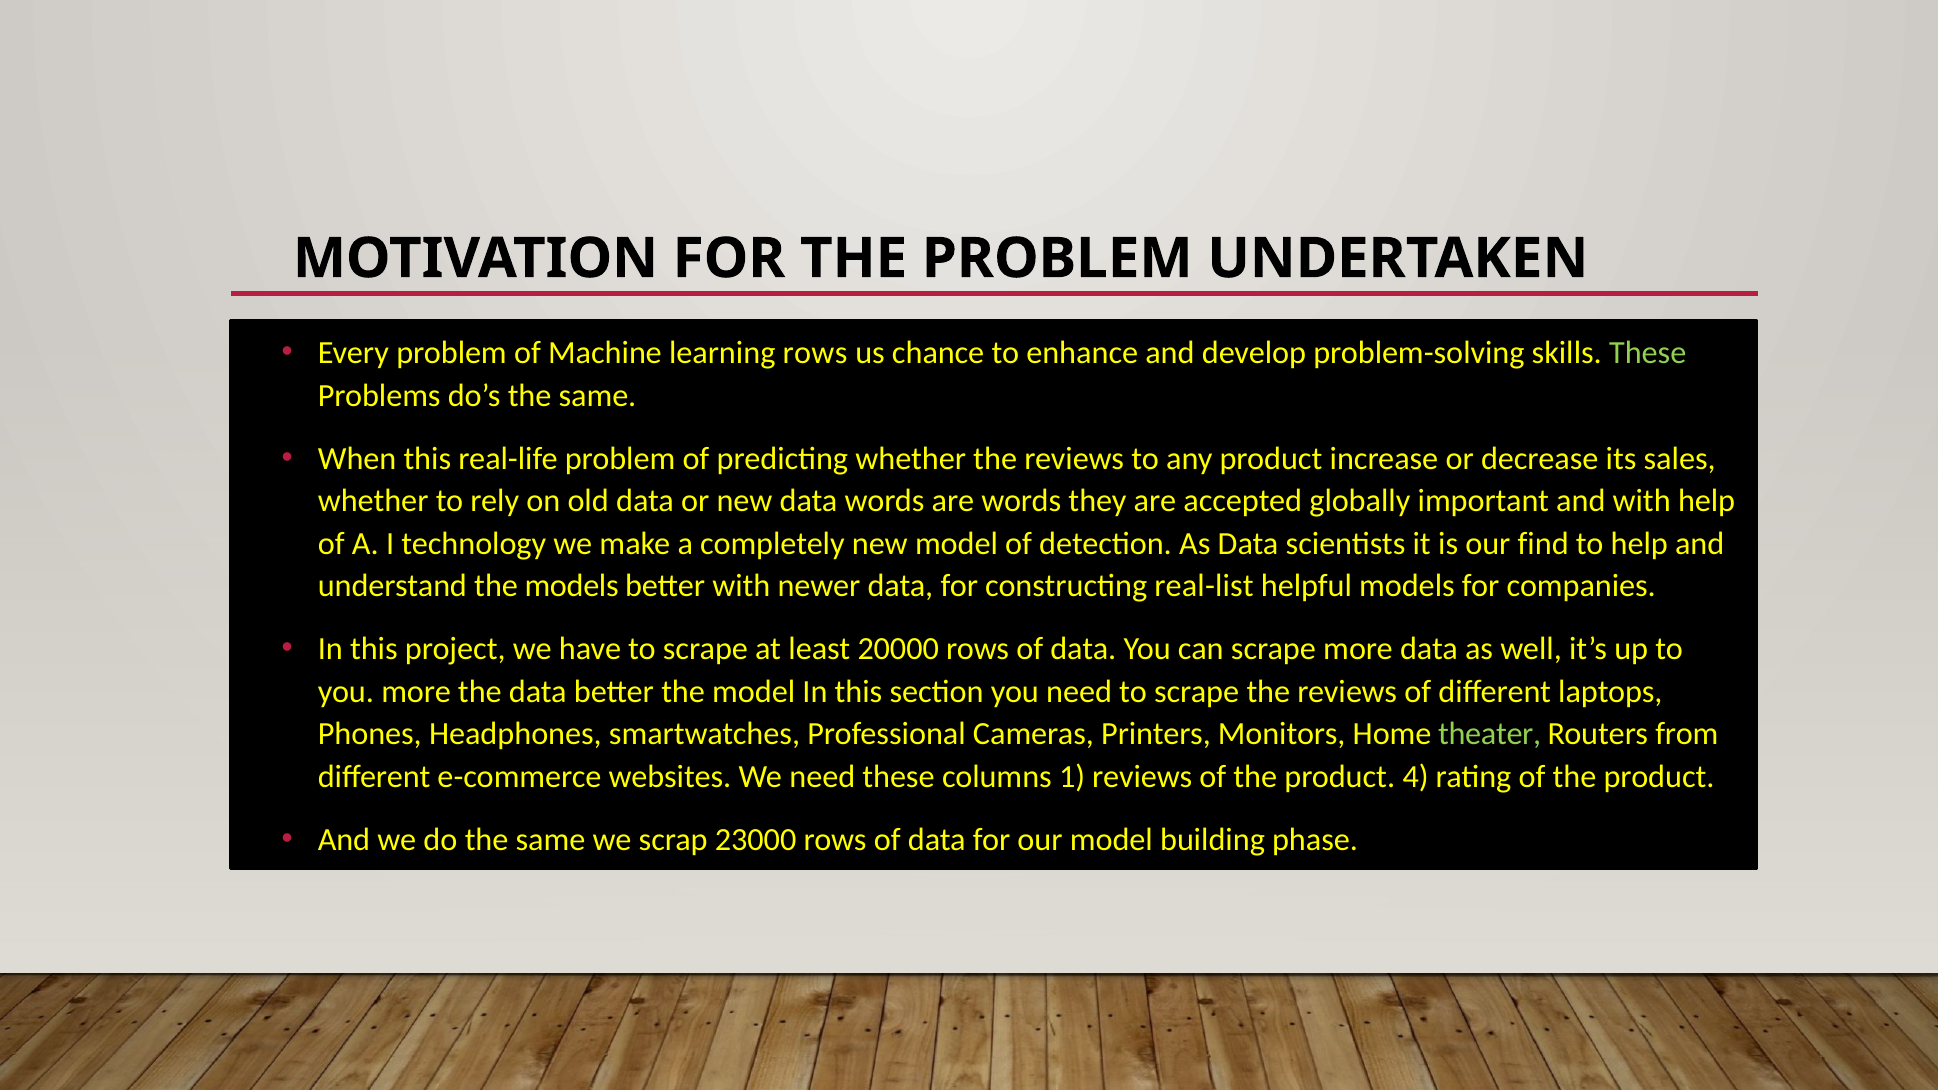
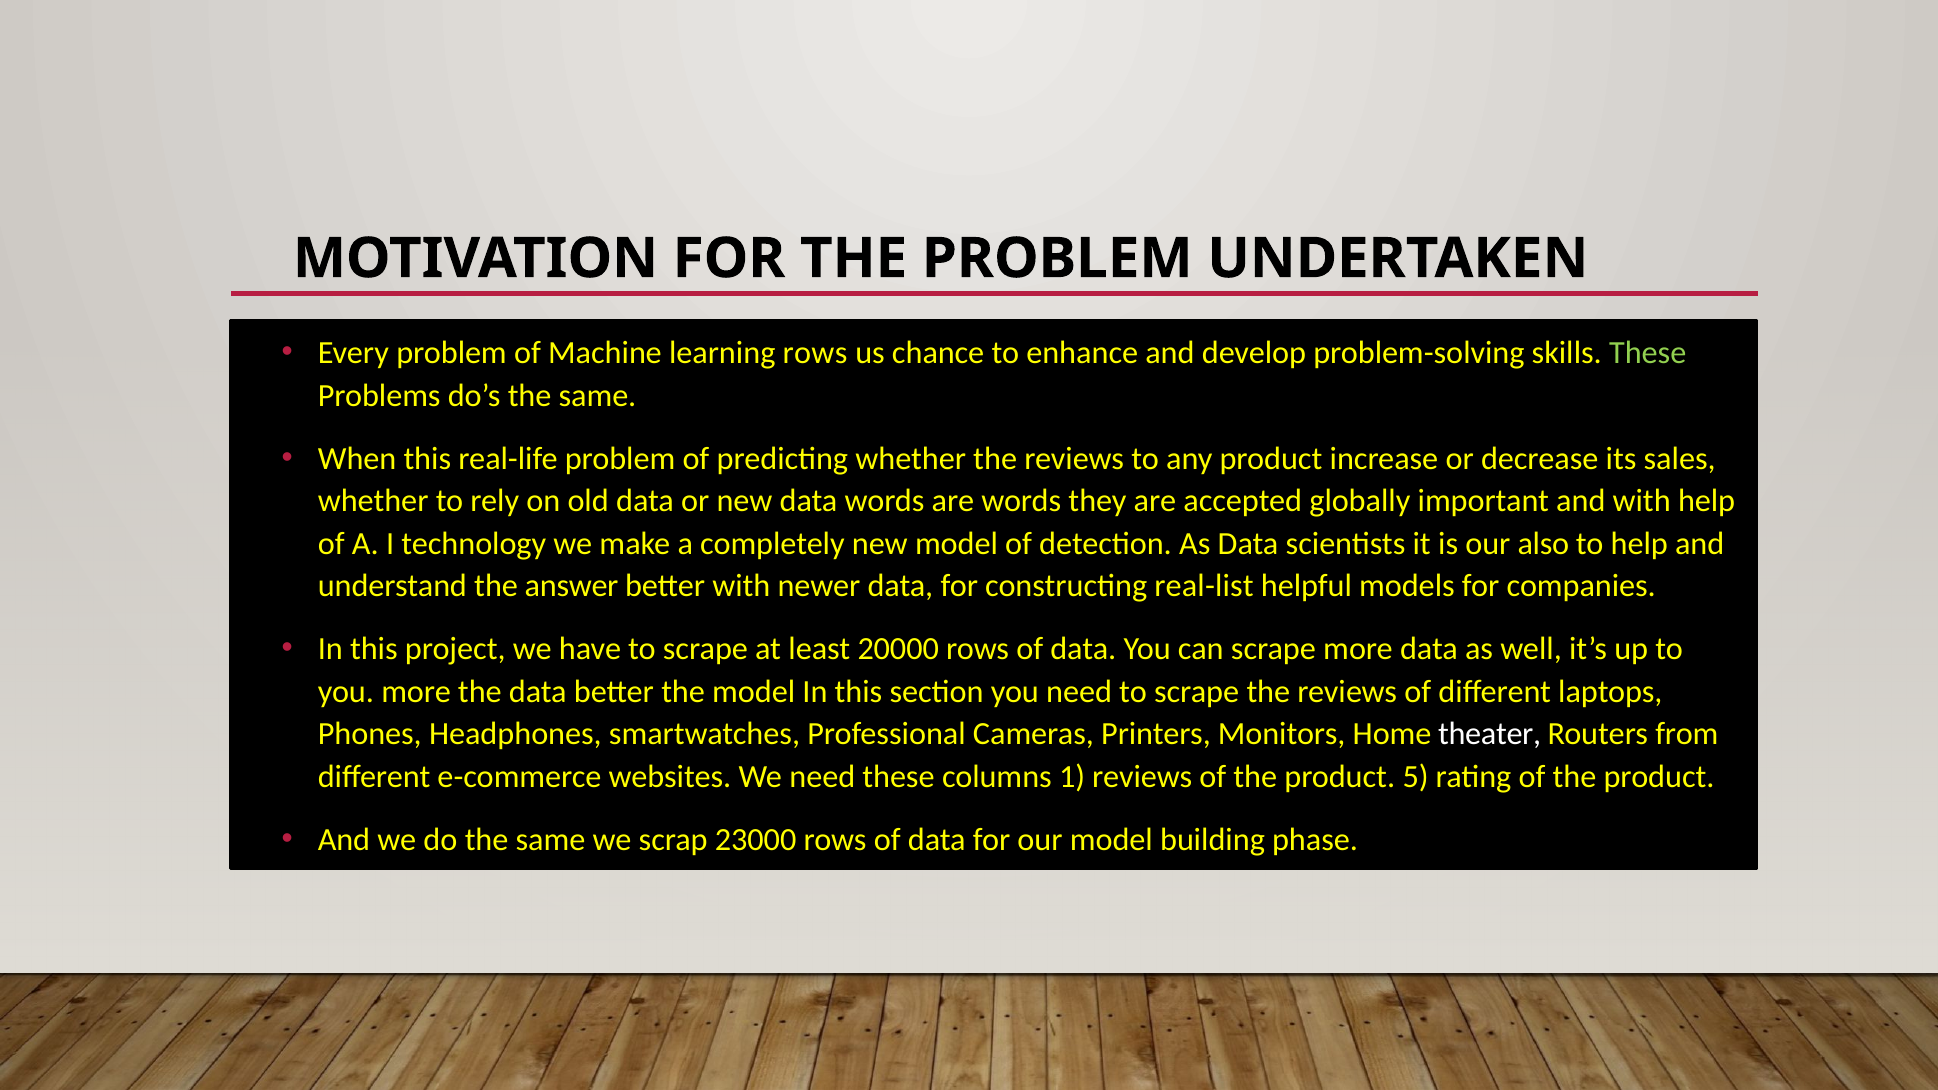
find: find -> also (1543, 544)
the models: models -> answer (572, 586)
theater colour: light green -> white (1490, 734)
4: 4 -> 5 (1416, 777)
